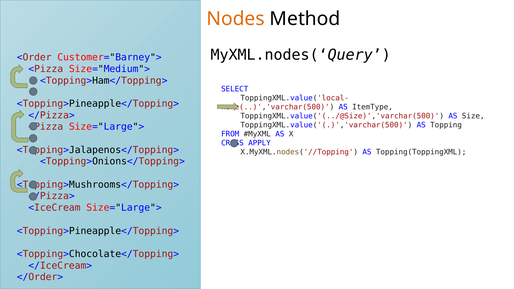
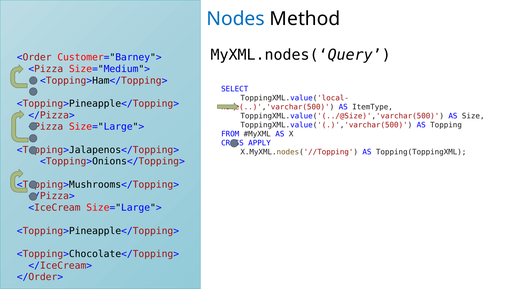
Nodes colour: orange -> blue (236, 19)
